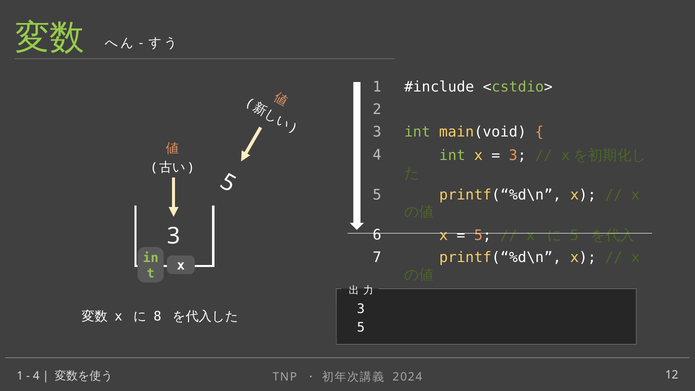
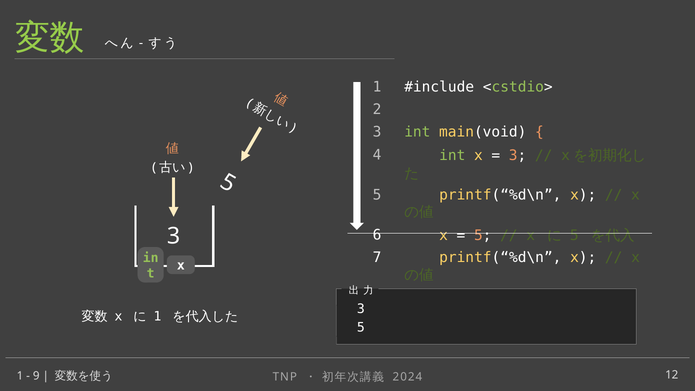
8: 8 -> 1 (158, 317)
4: 4 -> 9 (36, 376)
